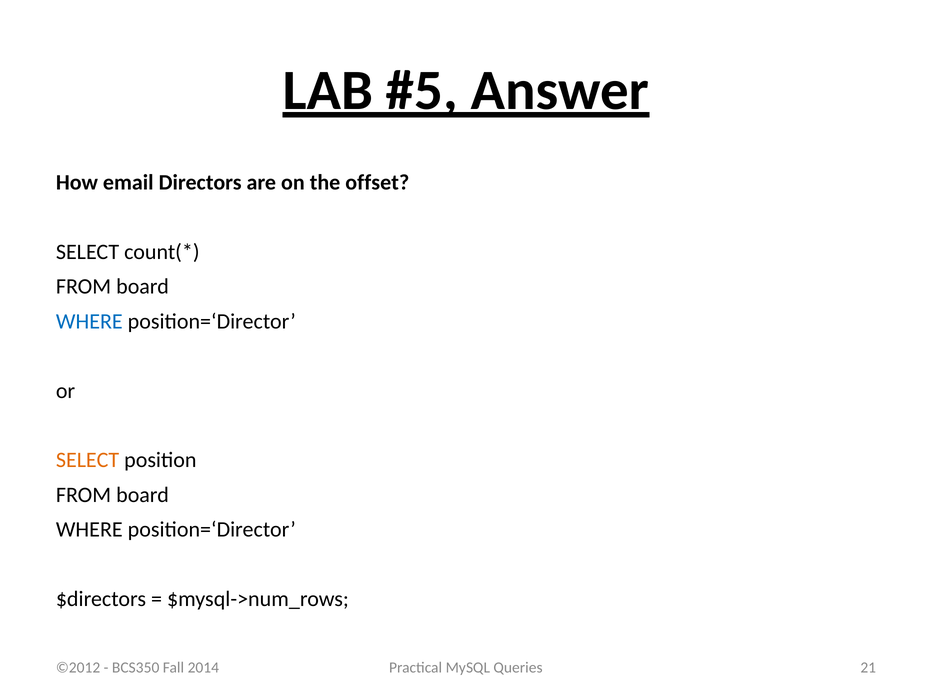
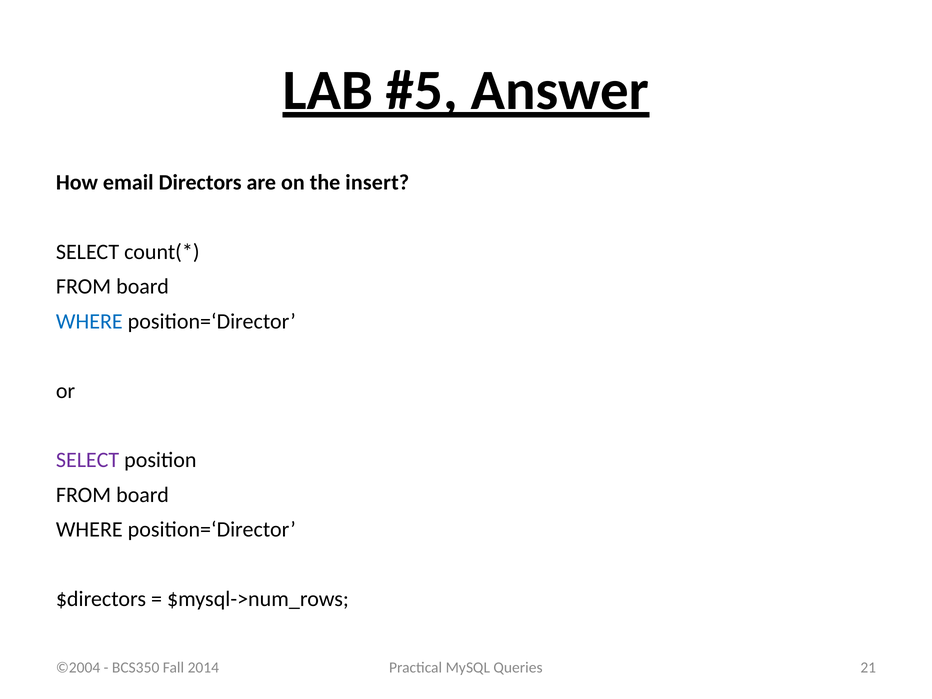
offset: offset -> insert (377, 183)
SELECT colour: orange -> purple (88, 460)
©2012: ©2012 -> ©2004 (78, 668)
